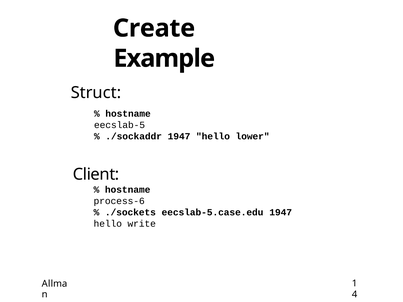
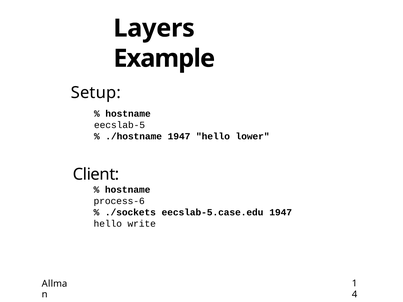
Create: Create -> Layers (154, 28)
Struct: Struct -> Setup (96, 93)
./sockaddr: ./sockaddr -> ./hostname (134, 137)
